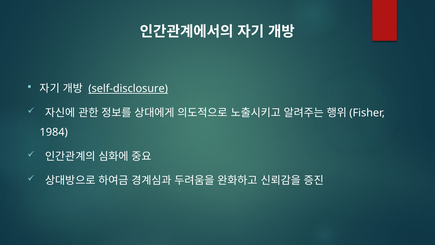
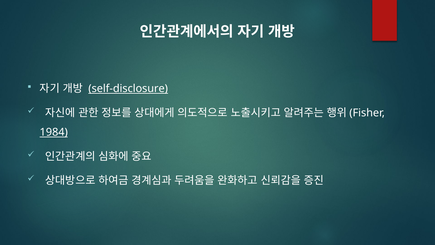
1984 underline: none -> present (54, 132)
